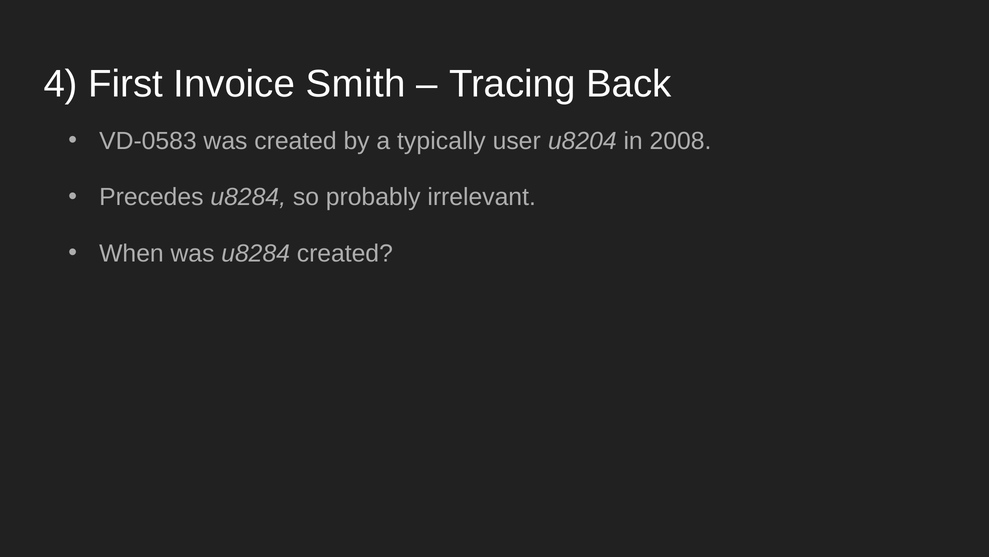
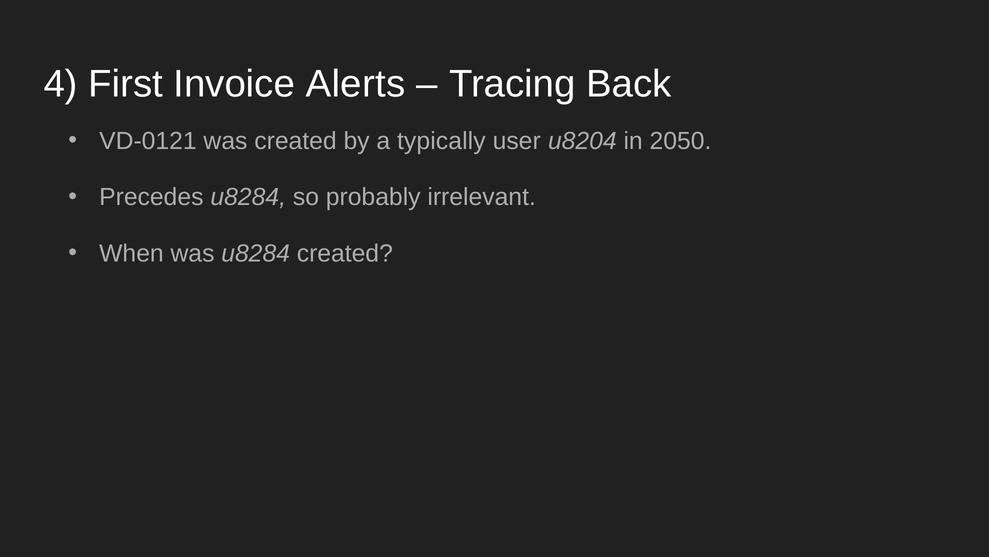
Smith: Smith -> Alerts (356, 84)
VD-0583: VD-0583 -> VD-0121 (148, 141)
2008: 2008 -> 2050 (680, 141)
